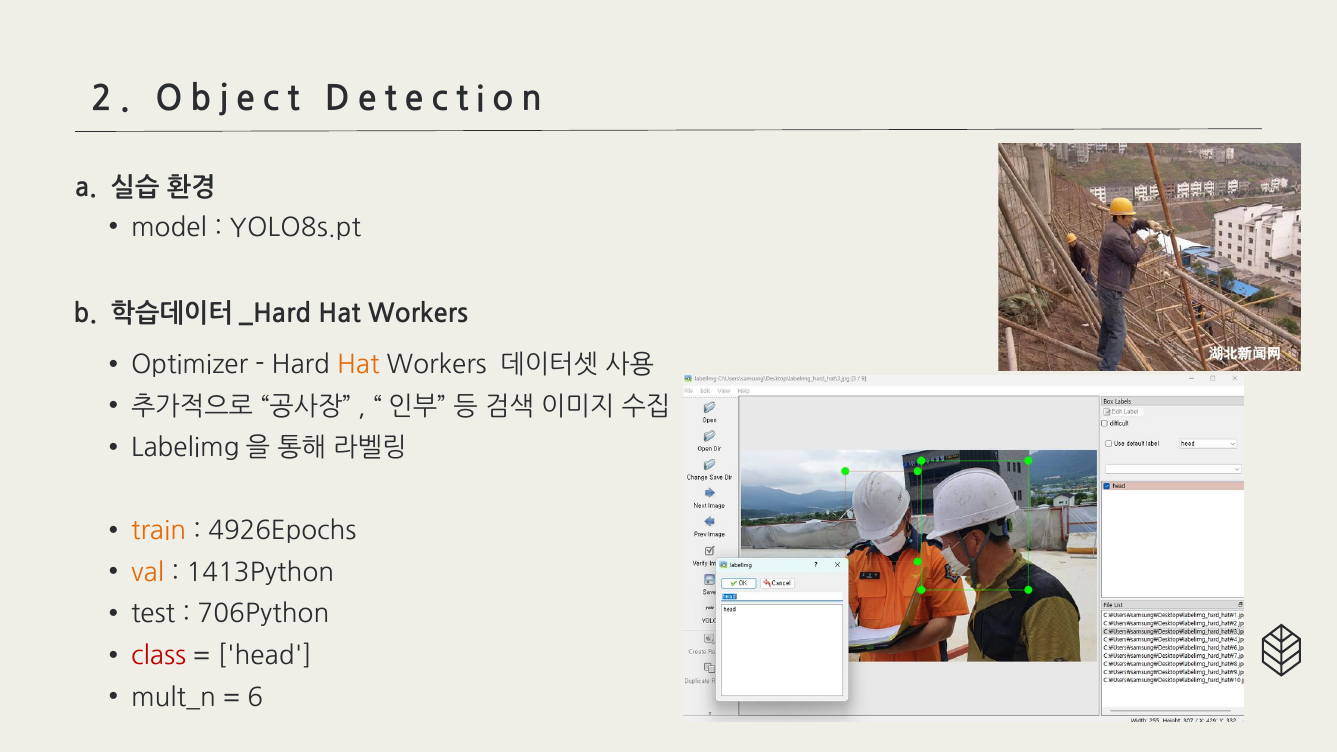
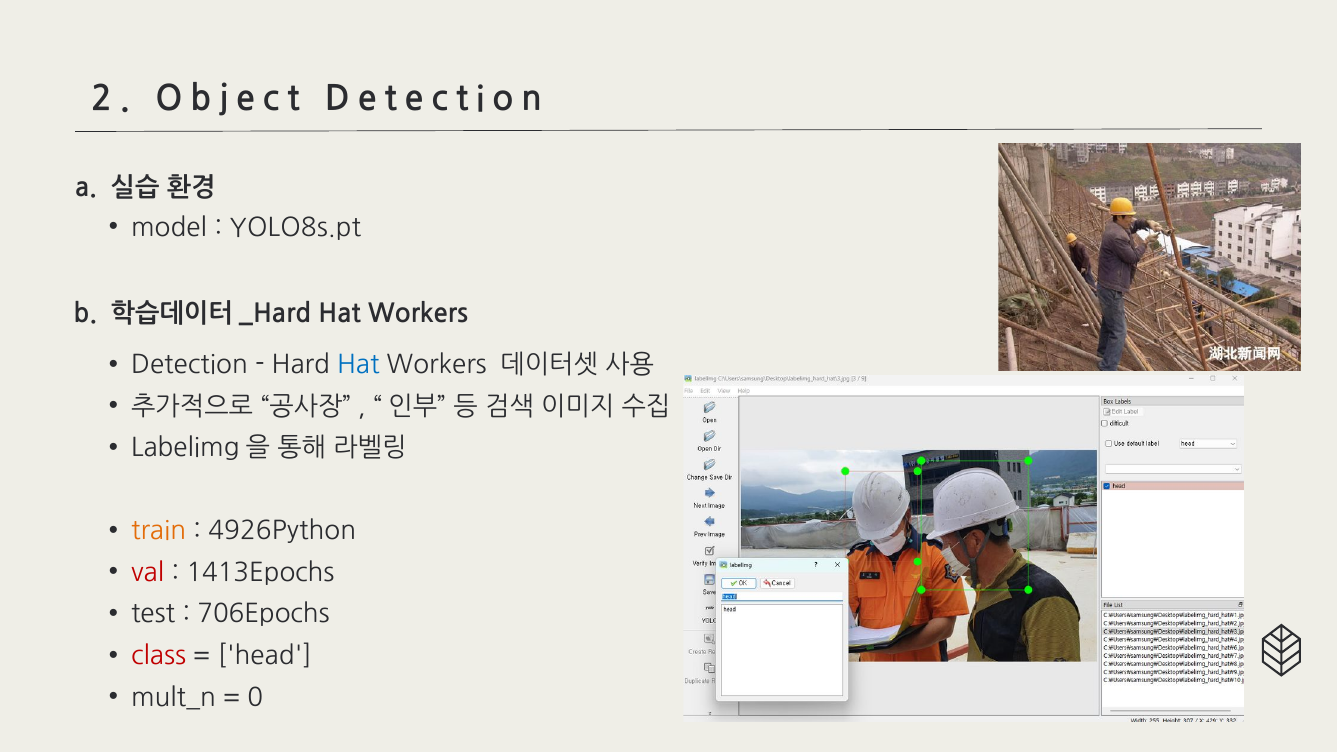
Optimizer: Optimizer -> Detection (189, 365)
Hat colour: orange -> blue (358, 365)
4926Epochs: 4926Epochs -> 4926Python (282, 531)
val colour: orange -> red (148, 573)
1413Python: 1413Python -> 1413Epochs (260, 573)
706Python: 706Python -> 706Epochs (263, 614)
6: 6 -> 0 (255, 698)
